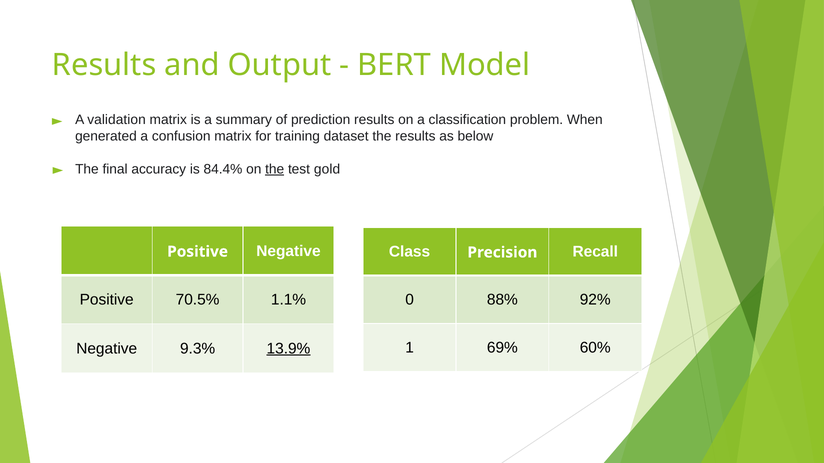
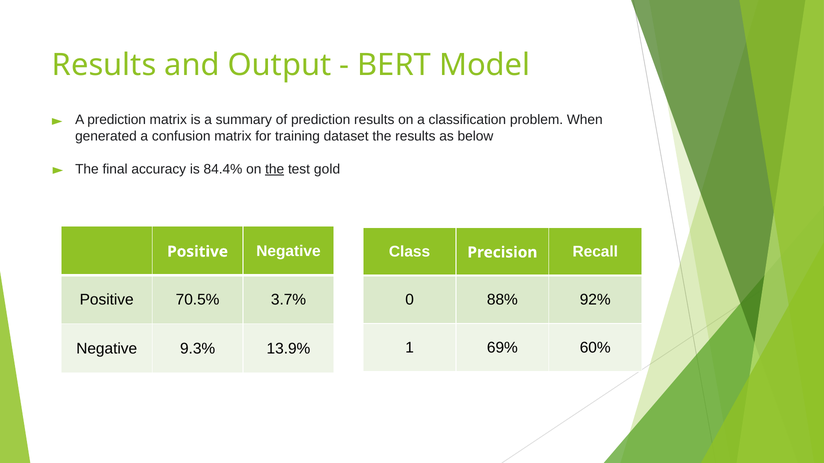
A validation: validation -> prediction (117, 120)
1.1%: 1.1% -> 3.7% (289, 300)
13.9% underline: present -> none (288, 349)
